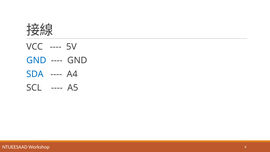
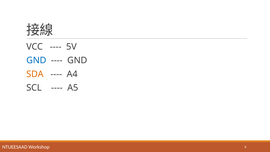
SDA colour: blue -> orange (35, 74)
